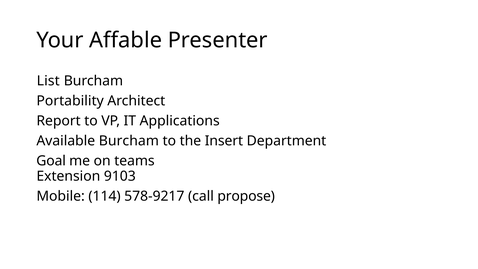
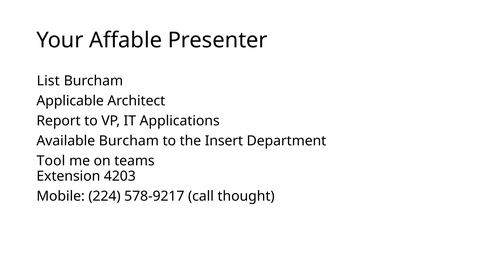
Portability: Portability -> Applicable (70, 101)
Goal: Goal -> Tool (51, 161)
9103: 9103 -> 4203 (120, 176)
114: 114 -> 224 (105, 196)
propose: propose -> thought (246, 196)
